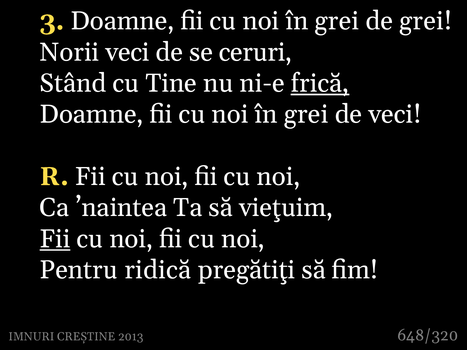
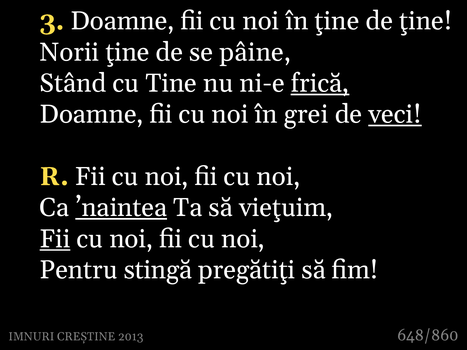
grei: grei -> ţine (337, 21)
de grei: grei -> ţine (426, 21)
Norii veci: veci -> ţine (127, 52)
ceruri: ceruri -> pâine (255, 52)
veci underline: none -> present (395, 114)
’naintea underline: none -> present (121, 208)
ridică: ridică -> stingă (158, 270)
648/320: 648/320 -> 648/860 (428, 336)
